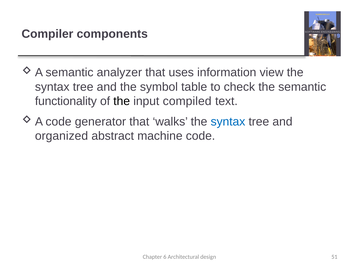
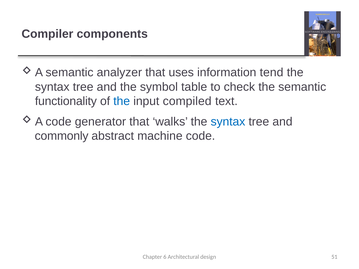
view: view -> tend (272, 73)
the colour: black -> blue (122, 101)
organized: organized -> commonly (62, 136)
